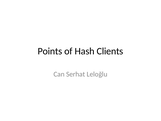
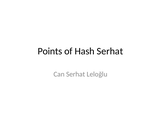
Hash Clients: Clients -> Serhat (110, 51)
